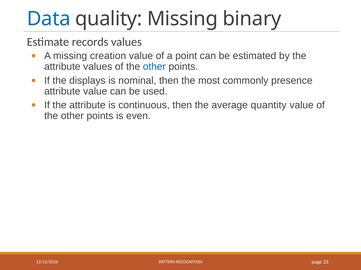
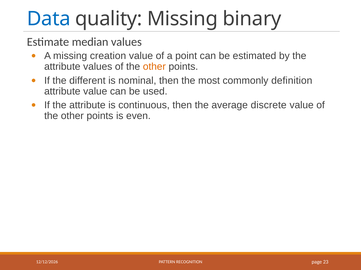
records: records -> median (90, 42)
other colour: blue -> orange (154, 67)
displays: displays -> different (87, 81)
presence: presence -> definition (292, 81)
quantity: quantity -> discrete (269, 105)
